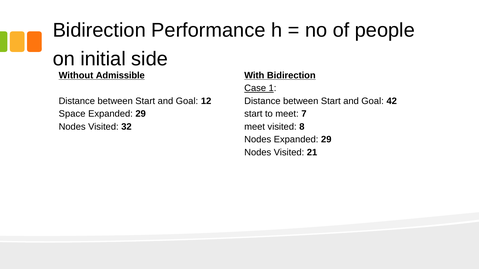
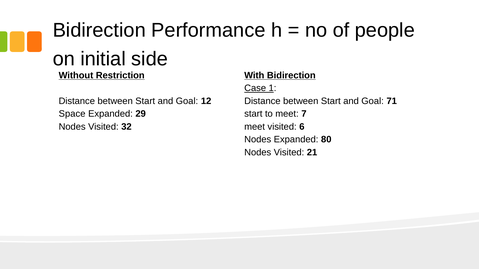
Admissible: Admissible -> Restriction (120, 76)
42: 42 -> 71 (392, 101)
8: 8 -> 6 (302, 127)
Nodes Expanded 29: 29 -> 80 (326, 140)
